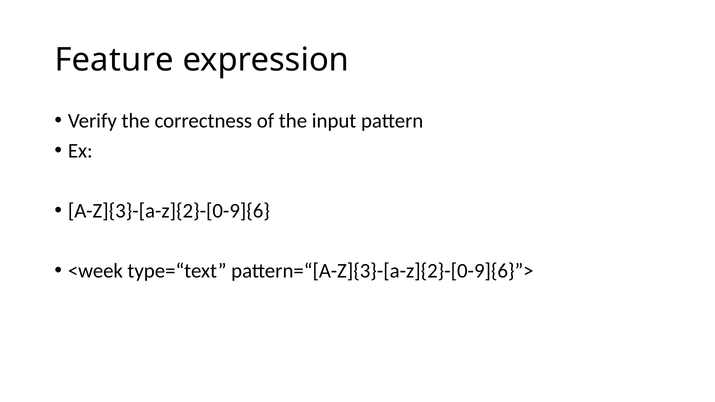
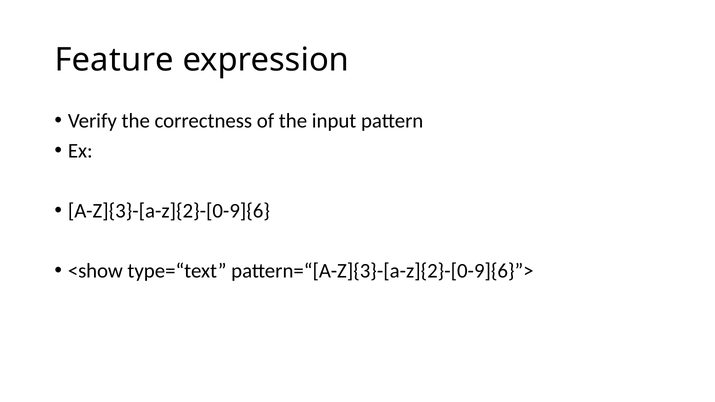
<week: <week -> <show (95, 271)
